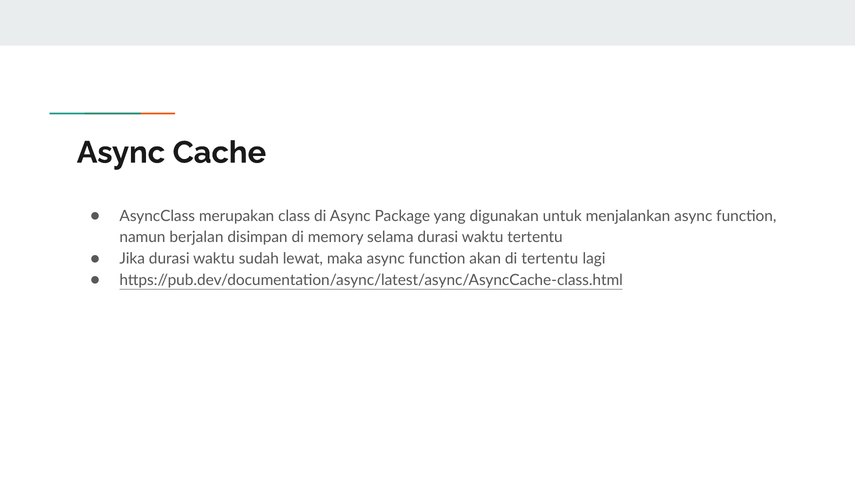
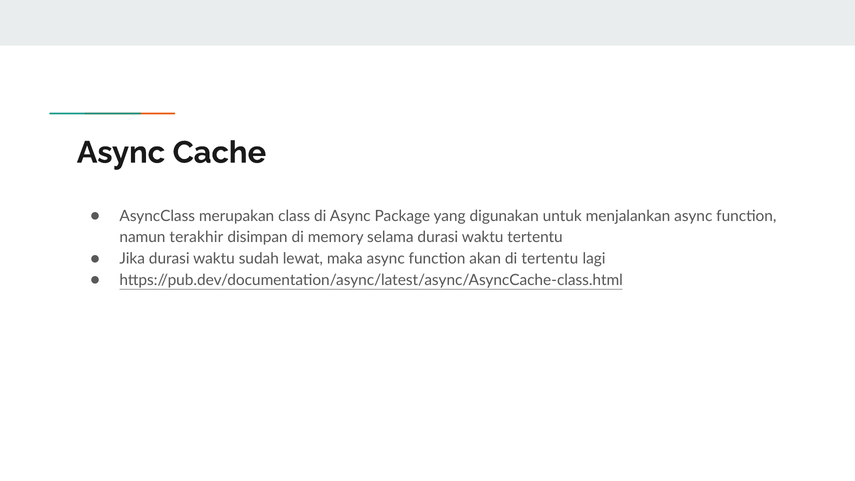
berjalan: berjalan -> terakhir (196, 237)
